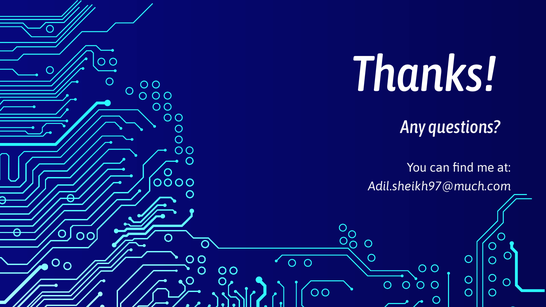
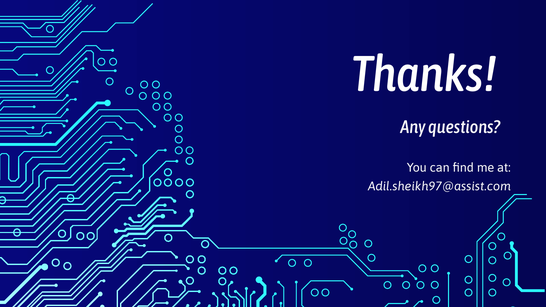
Adil.sheikh97@much.com: Adil.sheikh97@much.com -> Adil.sheikh97@assist.com (439, 186)
